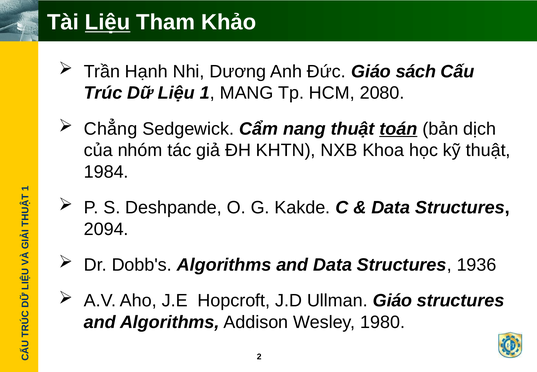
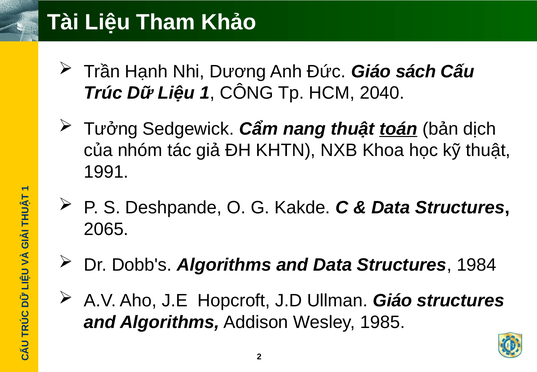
Liệu underline: present -> none (108, 22)
MANG: MANG -> CÔNG (247, 93)
2080: 2080 -> 2040 (382, 93)
Chẳng: Chẳng -> Tưởng (111, 129)
1984: 1984 -> 1991 (106, 172)
2094: 2094 -> 2065 (106, 229)
1936: 1936 -> 1984 (477, 265)
1980: 1980 -> 1985 (383, 322)
